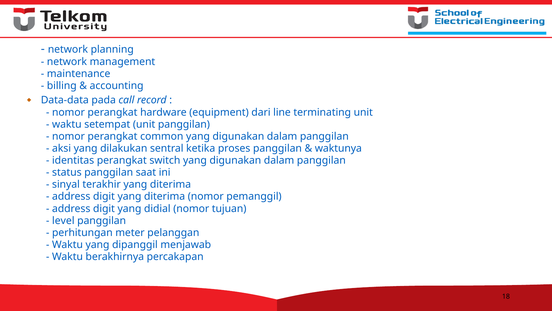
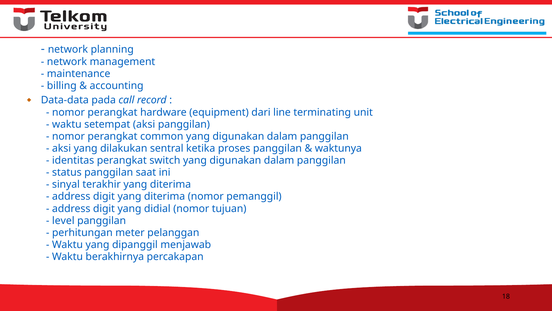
setempat unit: unit -> aksi (144, 124)
